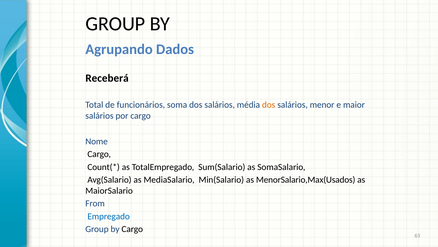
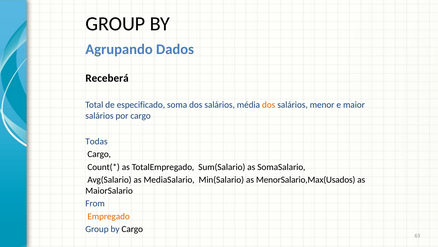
funcionários: funcionários -> especificado (141, 105)
Nome: Nome -> Todas (97, 141)
Empregado colour: blue -> orange (109, 216)
